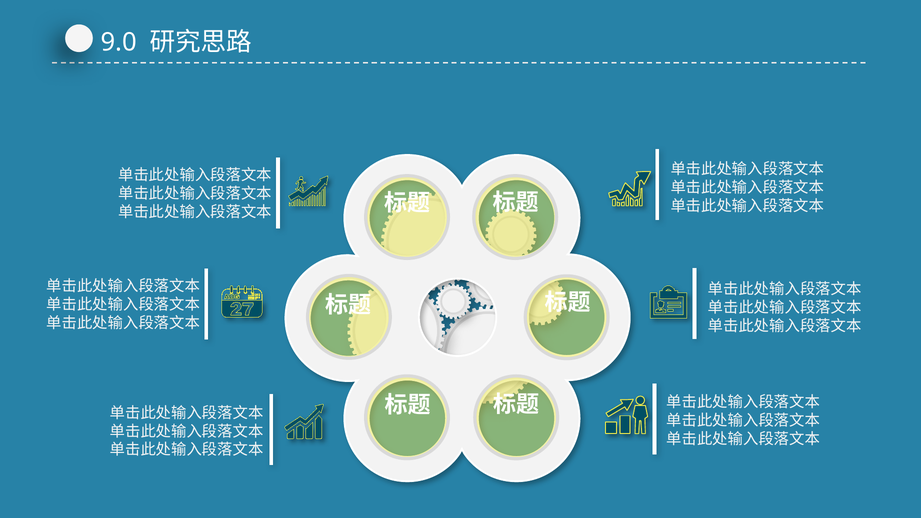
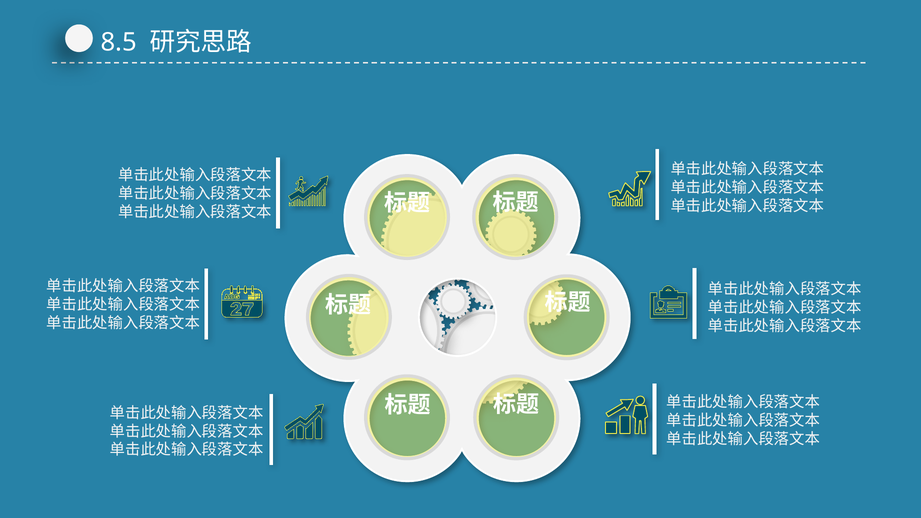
9.0: 9.0 -> 8.5 (119, 43)
